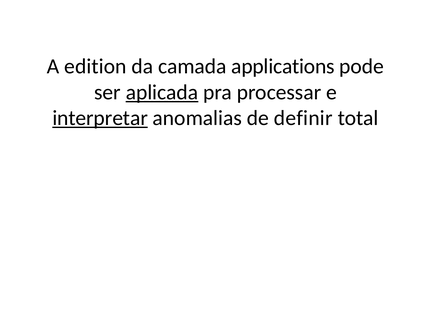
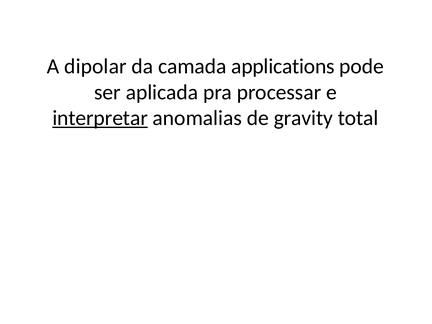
edition: edition -> dipolar (95, 66)
aplicada underline: present -> none (162, 92)
definir: definir -> gravity (303, 118)
